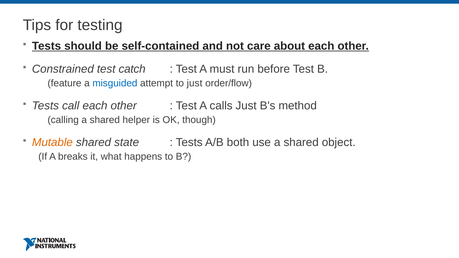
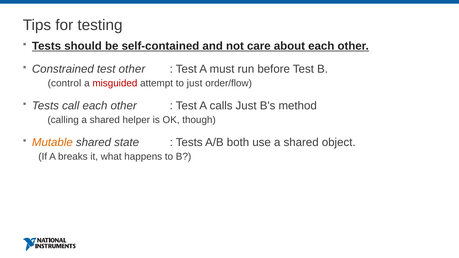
test catch: catch -> other (132, 69)
feature: feature -> control (64, 83)
misguided colour: blue -> red (115, 83)
